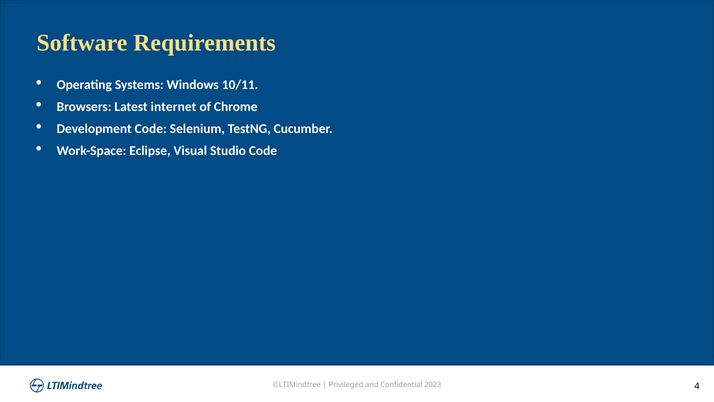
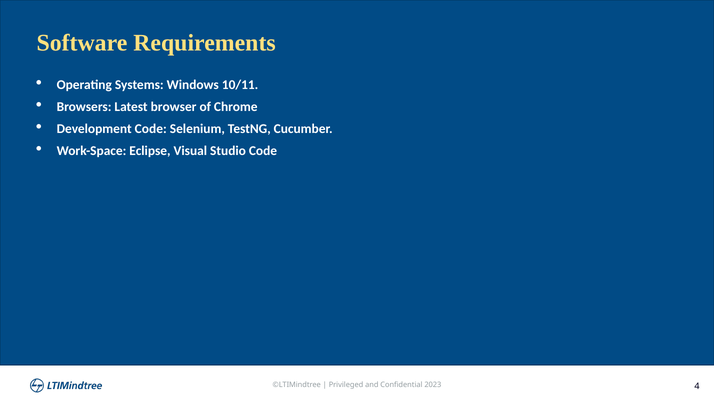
internet: internet -> browser (174, 107)
